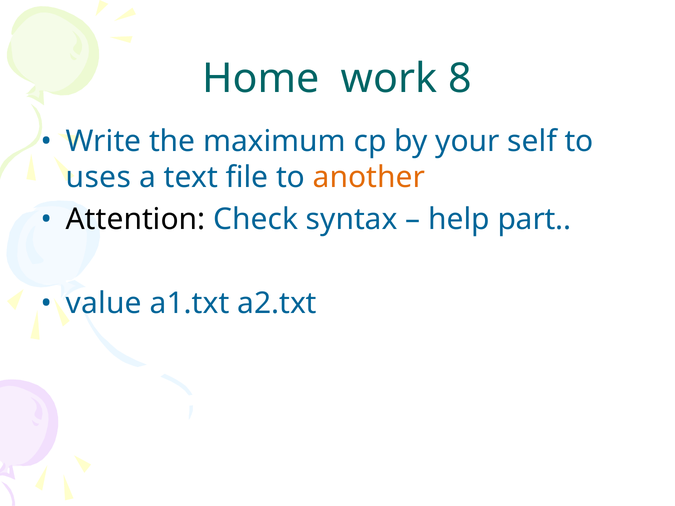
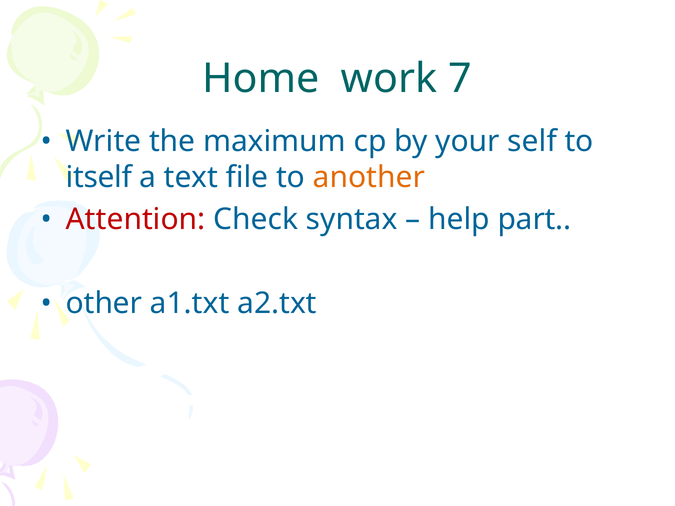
8: 8 -> 7 (460, 79)
uses: uses -> itself (99, 178)
Attention colour: black -> red (136, 220)
value: value -> other (104, 304)
